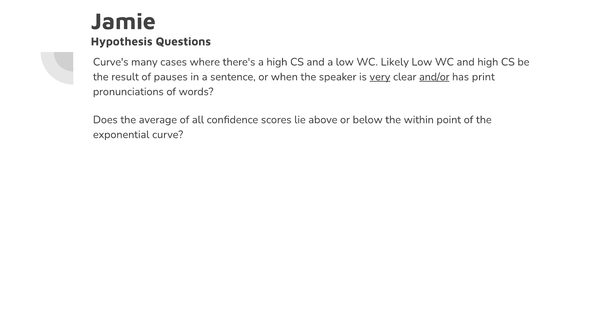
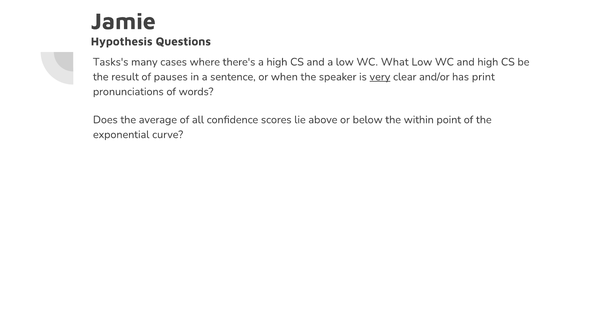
Curve's: Curve's -> Tasks's (111, 62)
Likely: Likely -> What (395, 62)
and/or underline: present -> none (434, 77)
